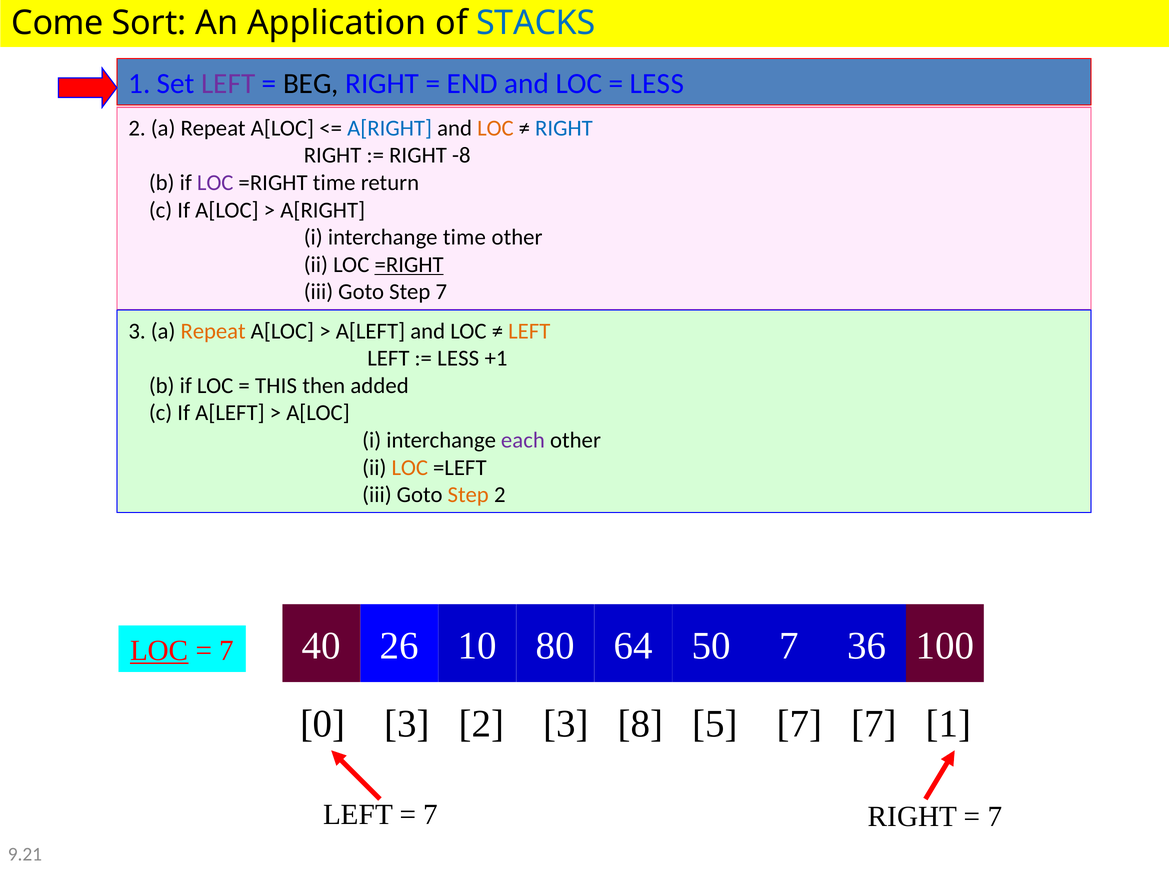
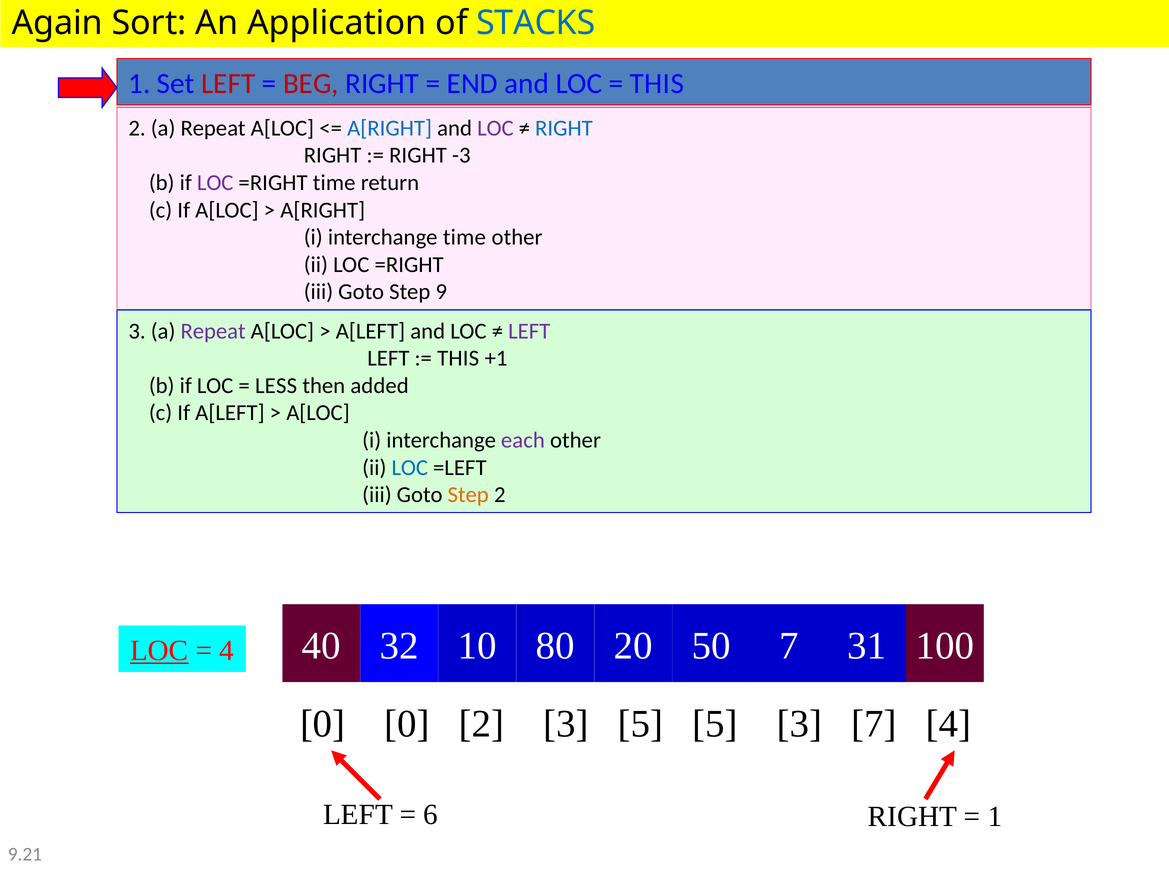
Come: Come -> Again (57, 23)
LEFT colour: purple -> red (228, 84)
BEG colour: black -> red (311, 84)
LESS: LESS -> THIS (657, 84)
LOC colour: orange -> purple (495, 128)
-8: -8 -> -3 (461, 155)
=RIGHT underline: present -> none (409, 265)
Step 7: 7 -> 9 (441, 292)
Repeat colour: orange -> purple (213, 331)
LEFT colour: orange -> purple (529, 331)
LESS: LESS -> THIS (458, 358)
THIS: THIS -> LESS (276, 385)
LOC colour: orange -> blue (410, 467)
26: 26 -> 32 (399, 646)
64: 64 -> 20 (633, 646)
36: 36 -> 31 (867, 646)
7: 7 -> 4 (227, 651)
0 3: 3 -> 0 (407, 723)
3 8: 8 -> 5 (641, 723)
5 7: 7 -> 3 (799, 723)
1: 1 -> 4 (949, 723)
7: 7 -> 6 (431, 814)
7: 7 -> 1 (995, 816)
